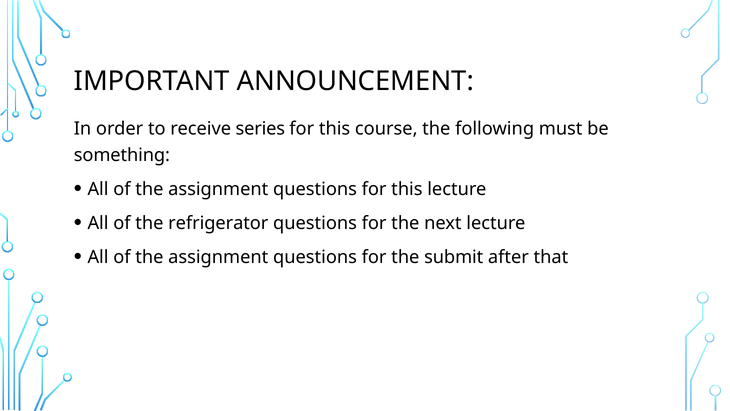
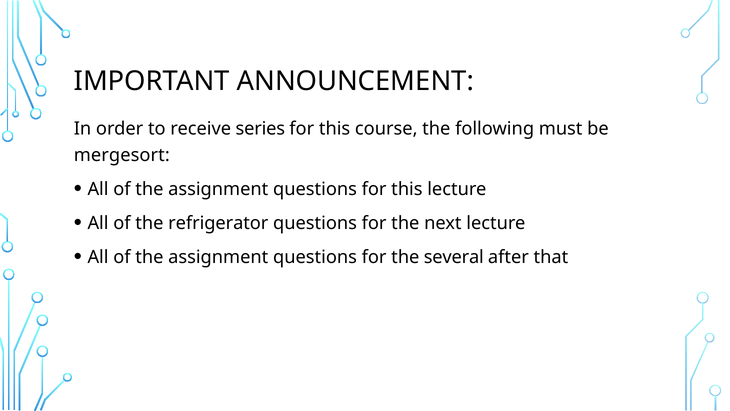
something: something -> mergesort (122, 155)
submit: submit -> several (454, 257)
